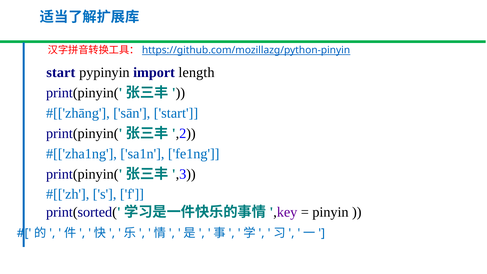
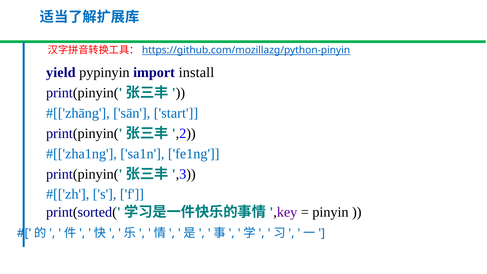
start: start -> yield (61, 72)
length: length -> install (196, 72)
